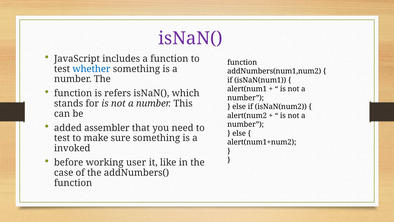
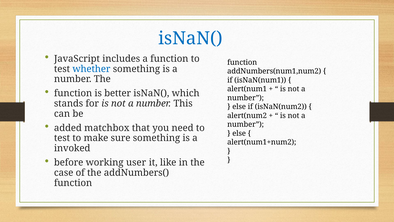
isNaN( colour: purple -> blue (191, 38)
refers: refers -> better (118, 93)
assembler: assembler -> matchbox (107, 128)
